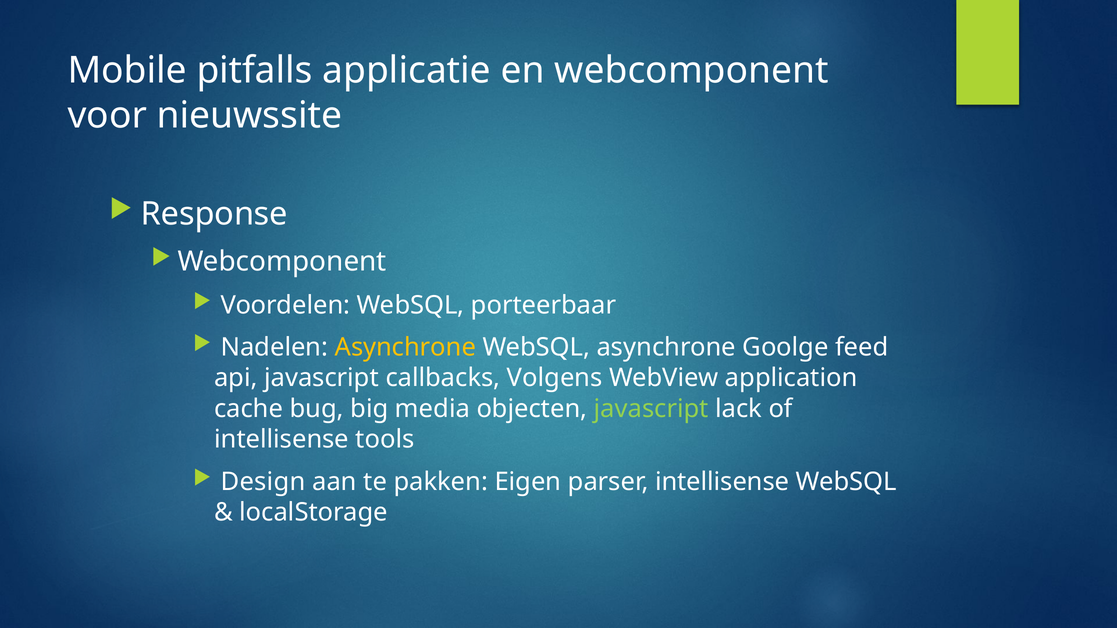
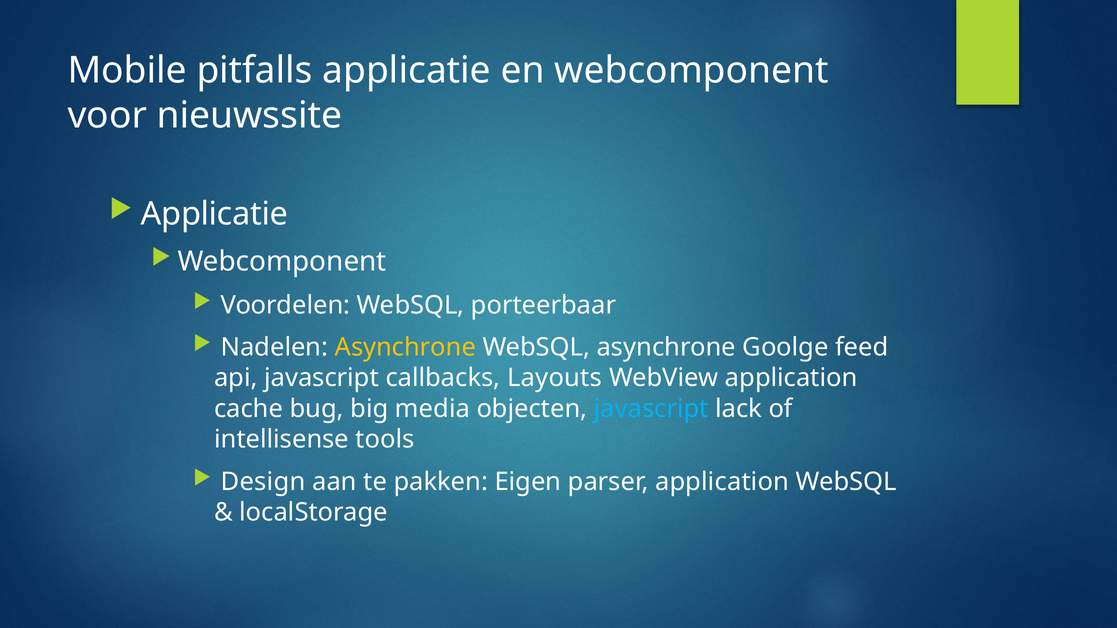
Response: Response -> Applicatie (214, 214)
Volgens: Volgens -> Layouts (555, 378)
javascript colour: light green -> light blue (651, 409)
parser intellisense: intellisense -> application (722, 482)
